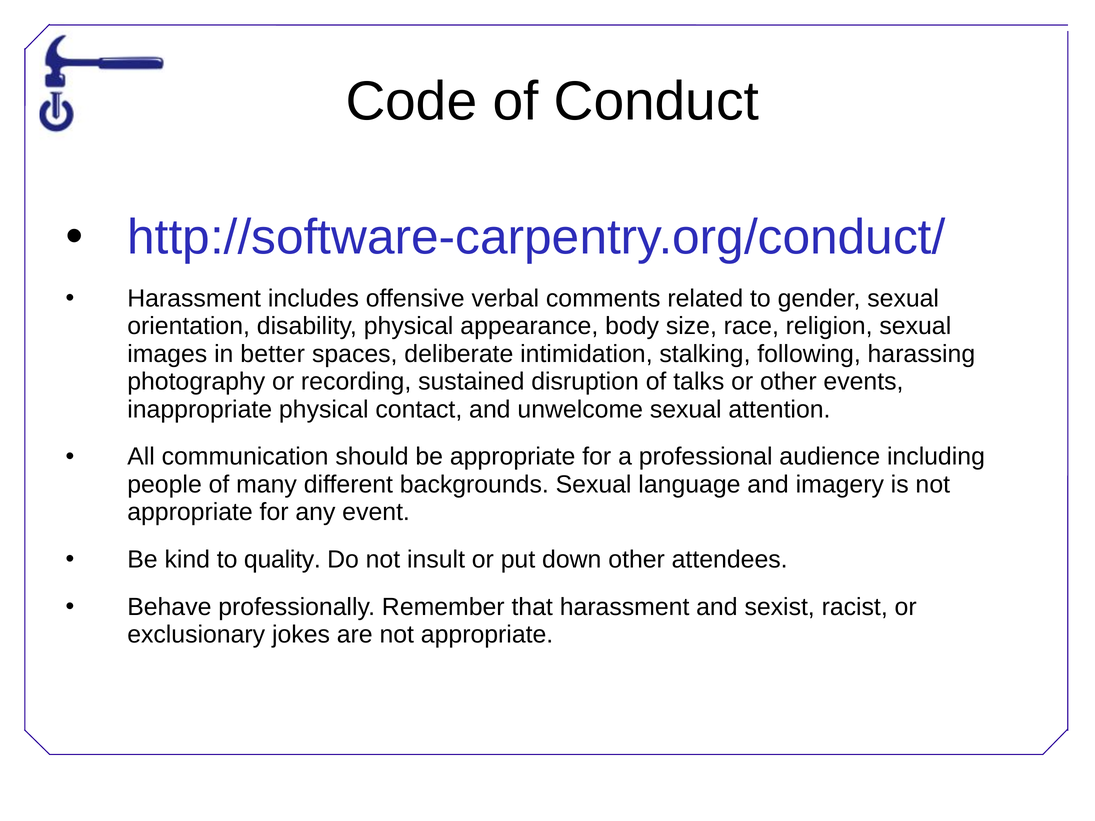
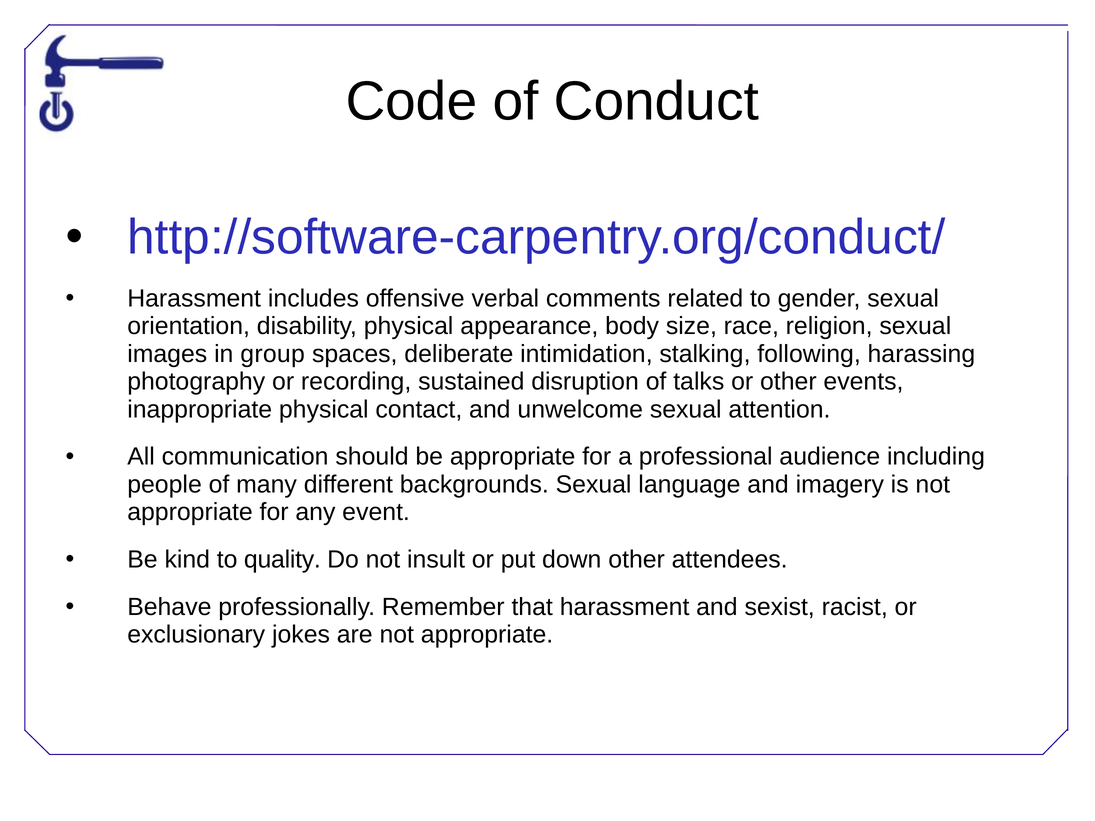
better: better -> group (273, 354)
